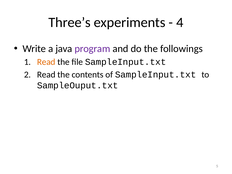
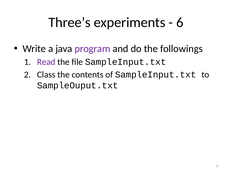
4: 4 -> 6 (180, 22)
Read colour: orange -> purple (46, 62)
2 Read: Read -> Class (46, 75)
